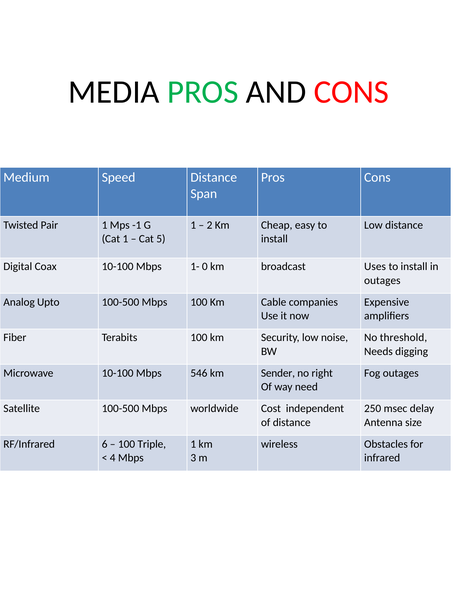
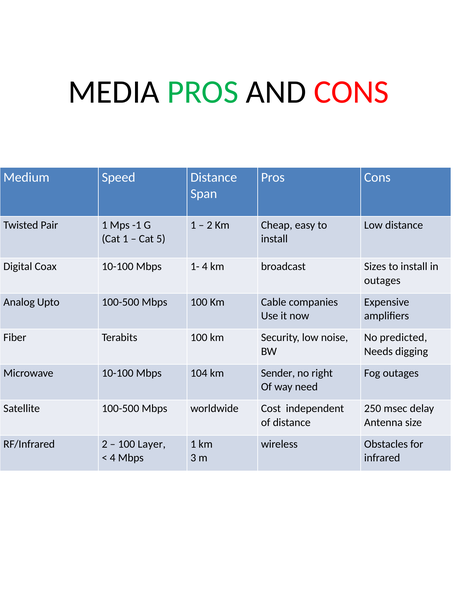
1- 0: 0 -> 4 (205, 266)
Uses: Uses -> Sizes (375, 266)
threshold: threshold -> predicted (403, 337)
546: 546 -> 104 (199, 373)
RF/Infrared 6: 6 -> 2 (105, 444)
Triple: Triple -> Layer (152, 444)
